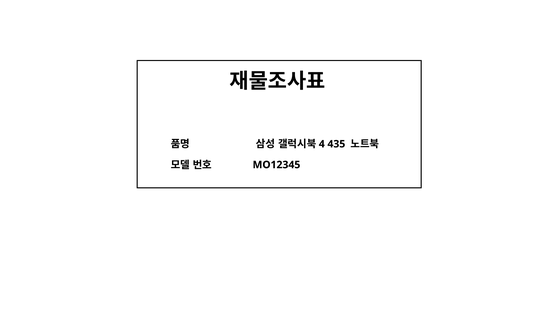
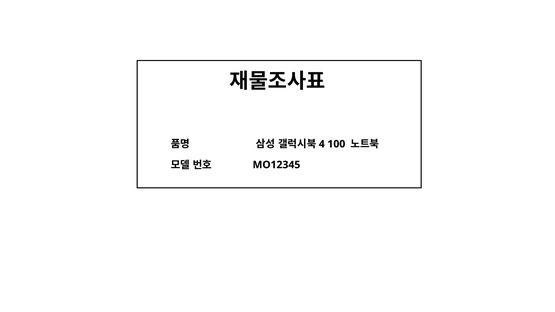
435: 435 -> 100 (336, 144)
